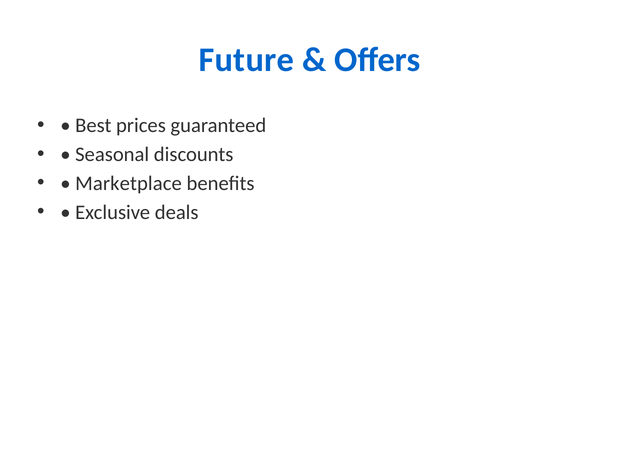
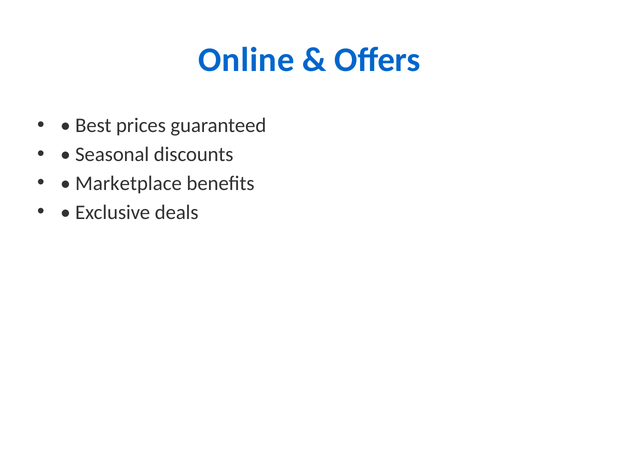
Future: Future -> Online (246, 60)
